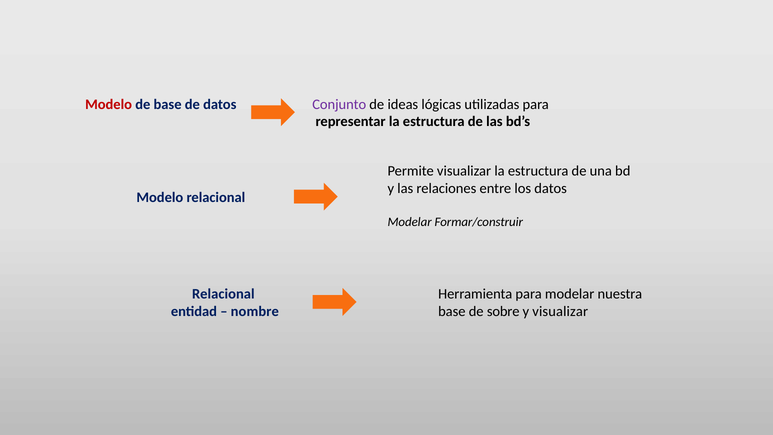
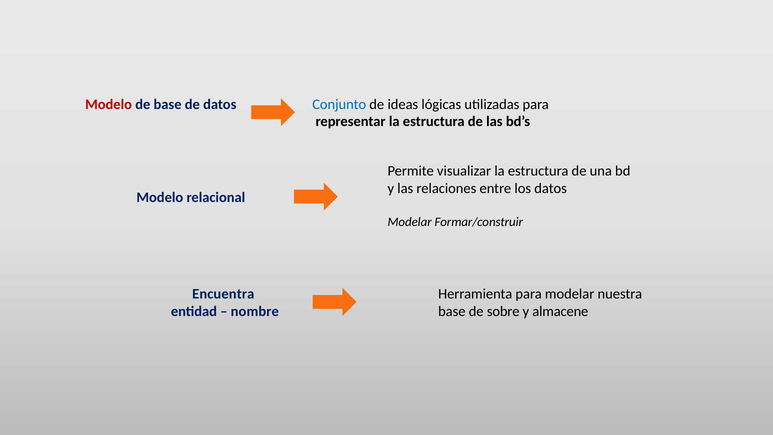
Conjunto colour: purple -> blue (339, 104)
Relacional: Relacional -> Encuentra (223, 294)
y visualizar: visualizar -> almacene (560, 311)
